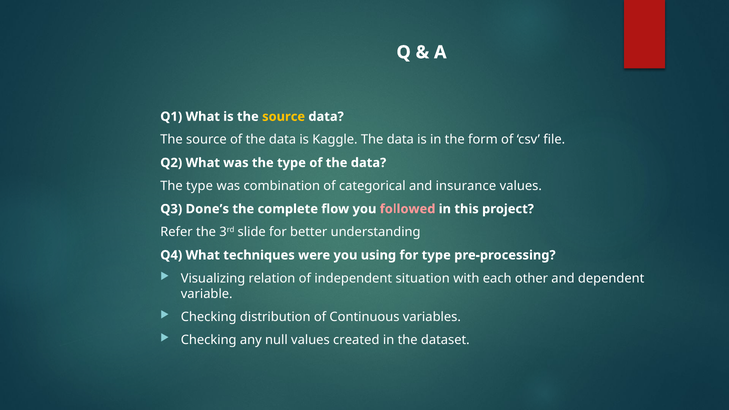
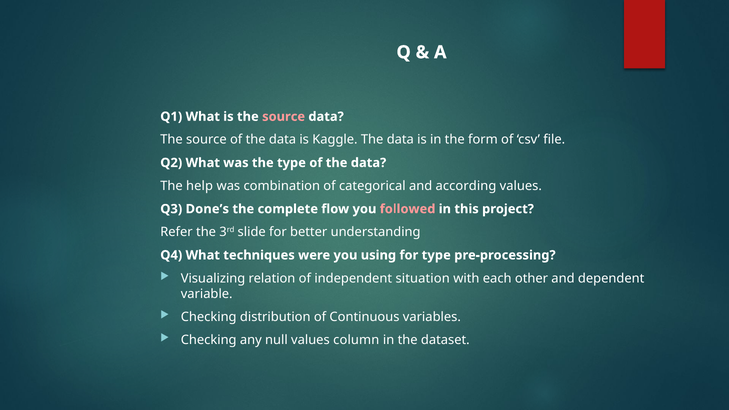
source colour: yellow -> pink (284, 117)
type: type -> help (200, 186)
insurance: insurance -> according (466, 186)
created: created -> column (356, 340)
